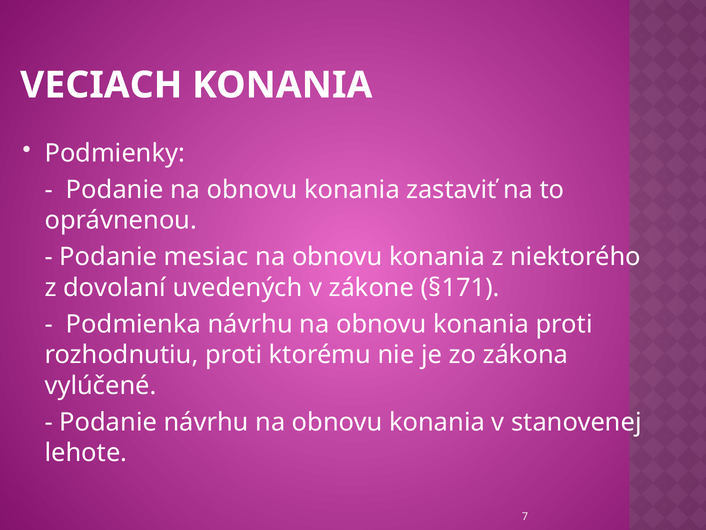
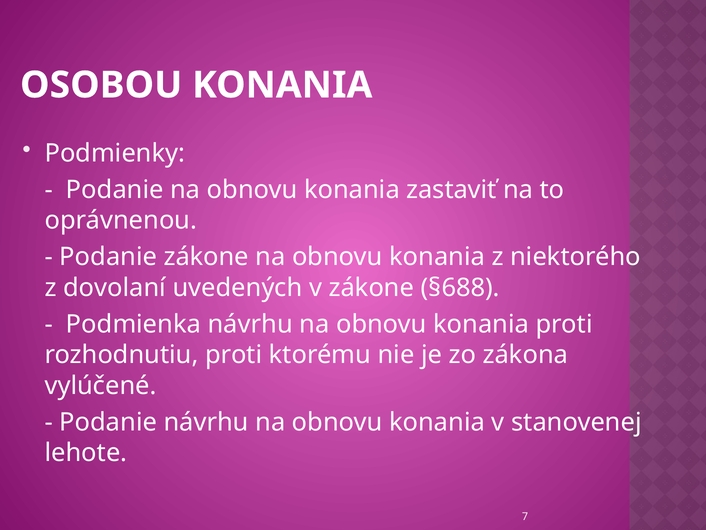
VECIACH: VECIACH -> OSOBOU (101, 85)
Podanie mesiac: mesiac -> zákone (206, 257)
§171: §171 -> §688 (460, 287)
